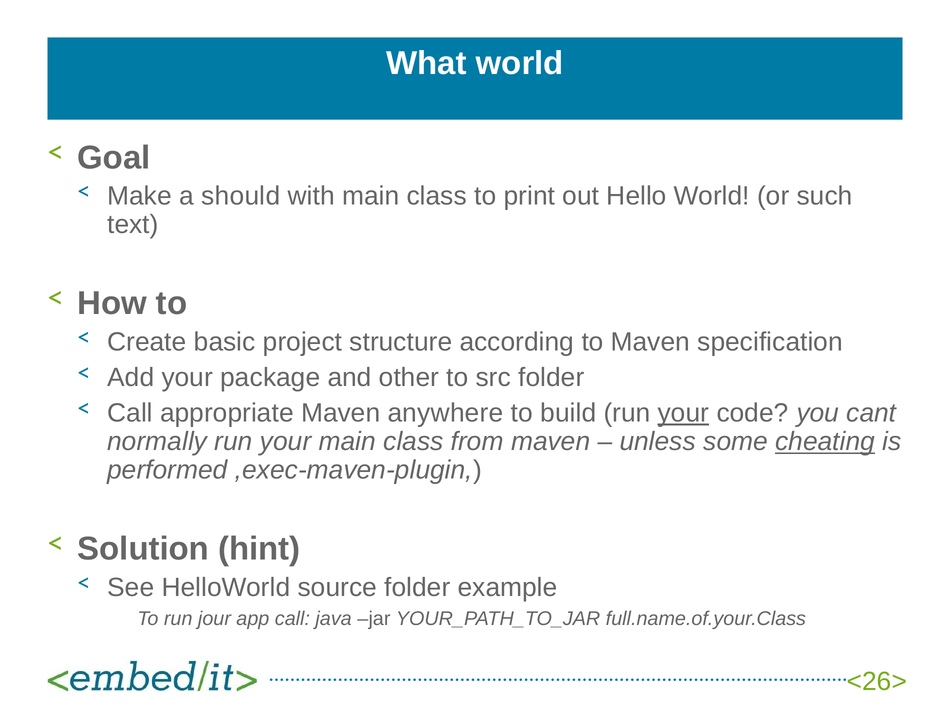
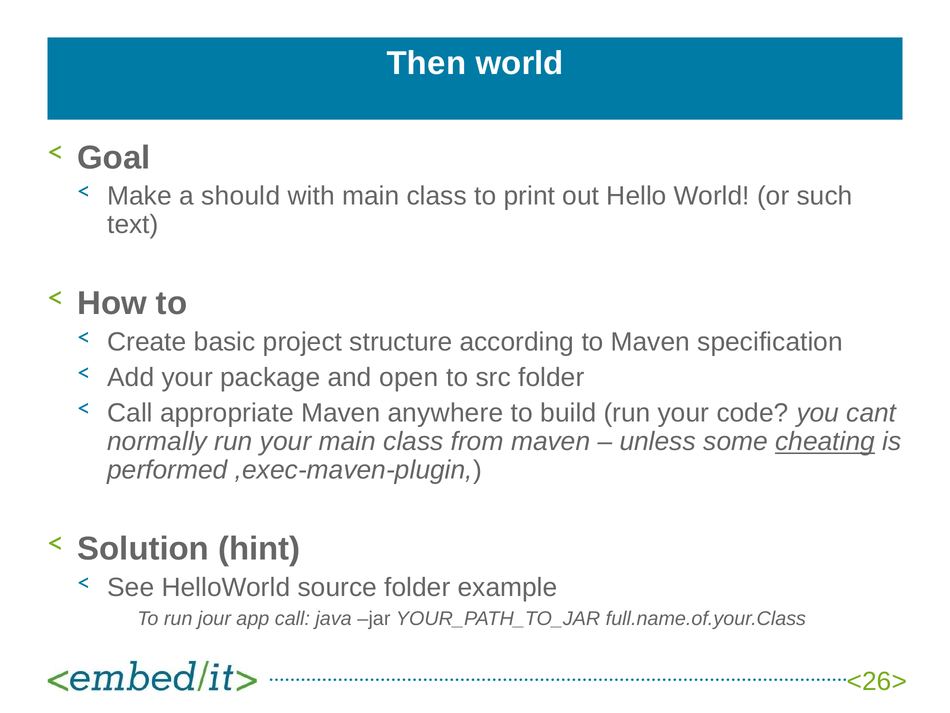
What: What -> Then (426, 63)
other: other -> open (409, 377)
your underline: present -> none (683, 413)
